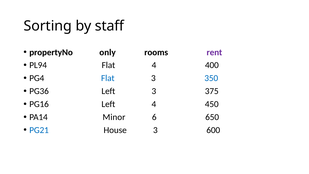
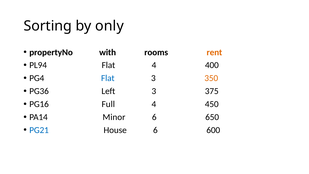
staff: staff -> only (109, 26)
only: only -> with (108, 52)
rent colour: purple -> orange (214, 52)
350 colour: blue -> orange (211, 78)
PG16 Left: Left -> Full (108, 104)
House 3: 3 -> 6 (155, 130)
